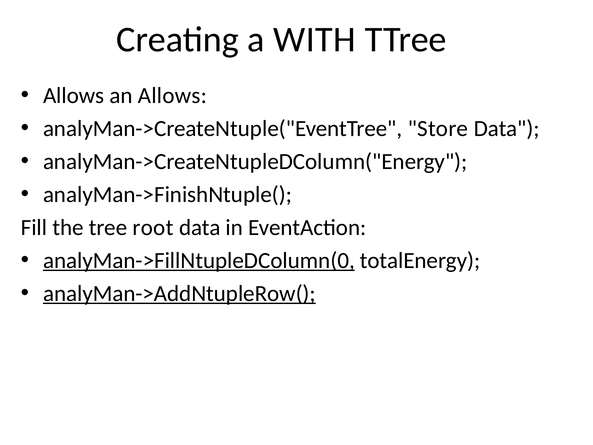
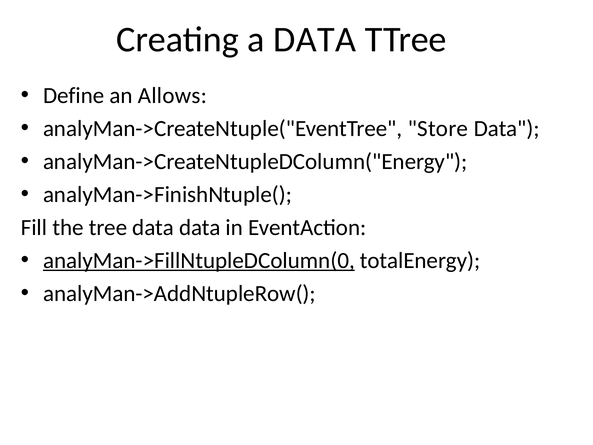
a WITH: WITH -> DATA (315, 40)
Allows: Allows -> Define (74, 96)
tree root: root -> data (153, 227)
analyMan->AddNtupleRow( underline: present -> none (179, 293)
